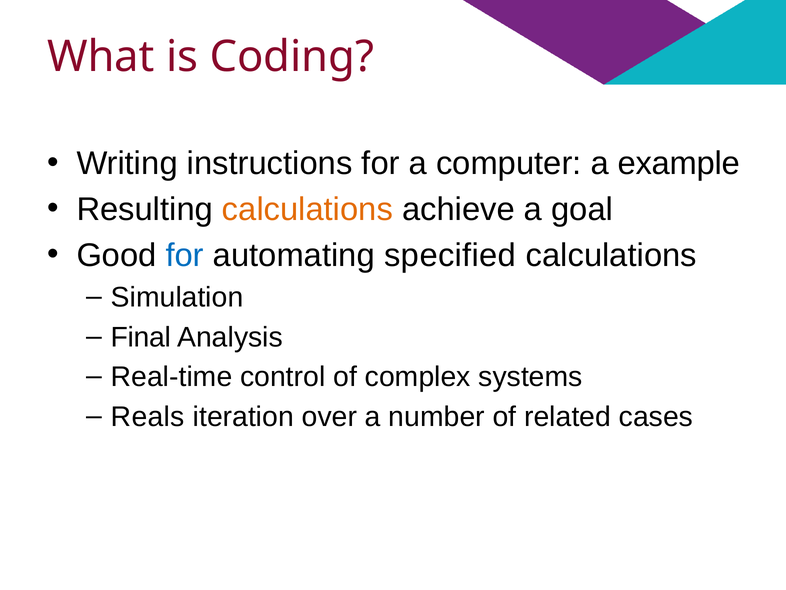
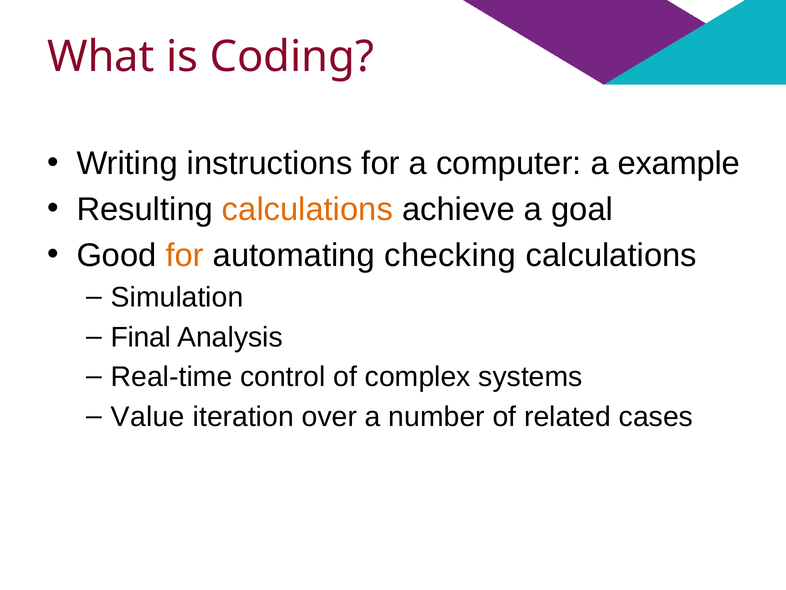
for colour: blue -> orange (185, 255)
specified: specified -> checking (450, 255)
Reals: Reals -> Value (148, 417)
